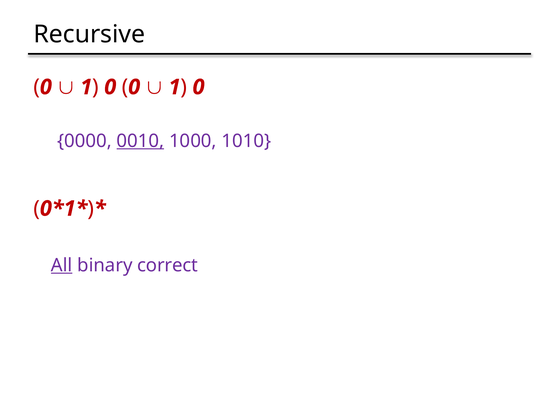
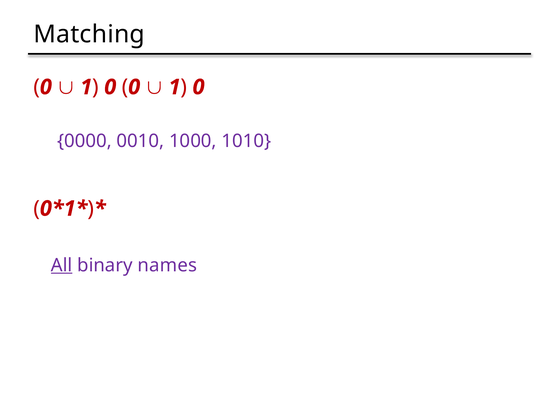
Recursive: Recursive -> Matching (89, 34)
0010 underline: present -> none (140, 141)
correct: correct -> names (167, 265)
